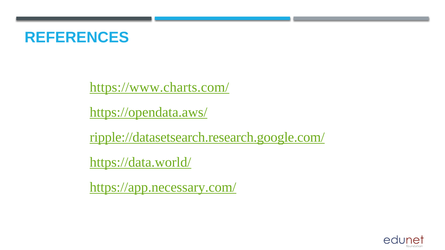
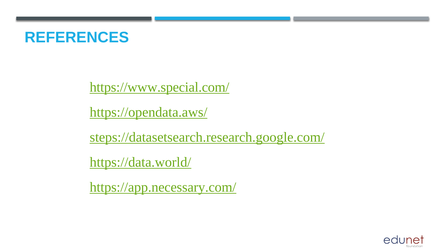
https://www.charts.com/: https://www.charts.com/ -> https://www.special.com/ (160, 87)
ripple://datasetsearch.research.google.com/: ripple://datasetsearch.research.google.com/ -> steps://datasetsearch.research.google.com/ (207, 137)
